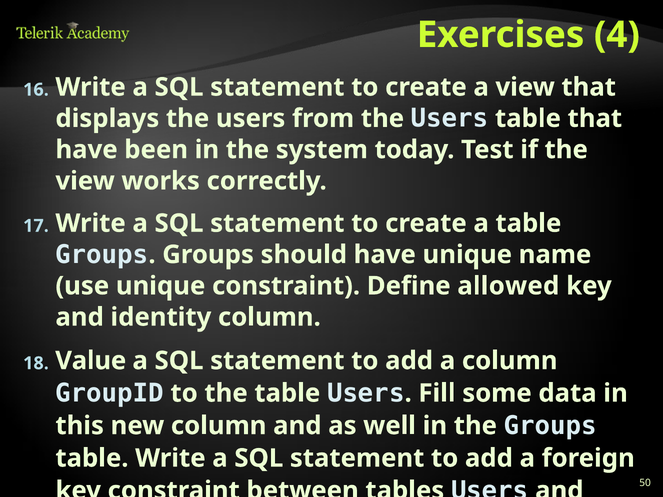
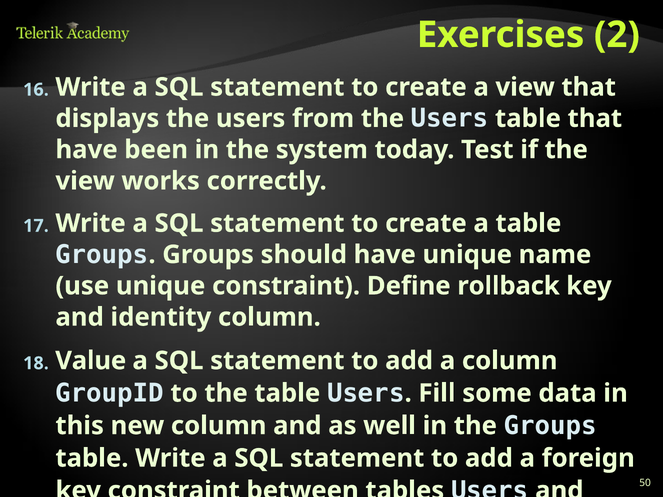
4: 4 -> 2 (617, 35)
allowed: allowed -> rollback (509, 286)
